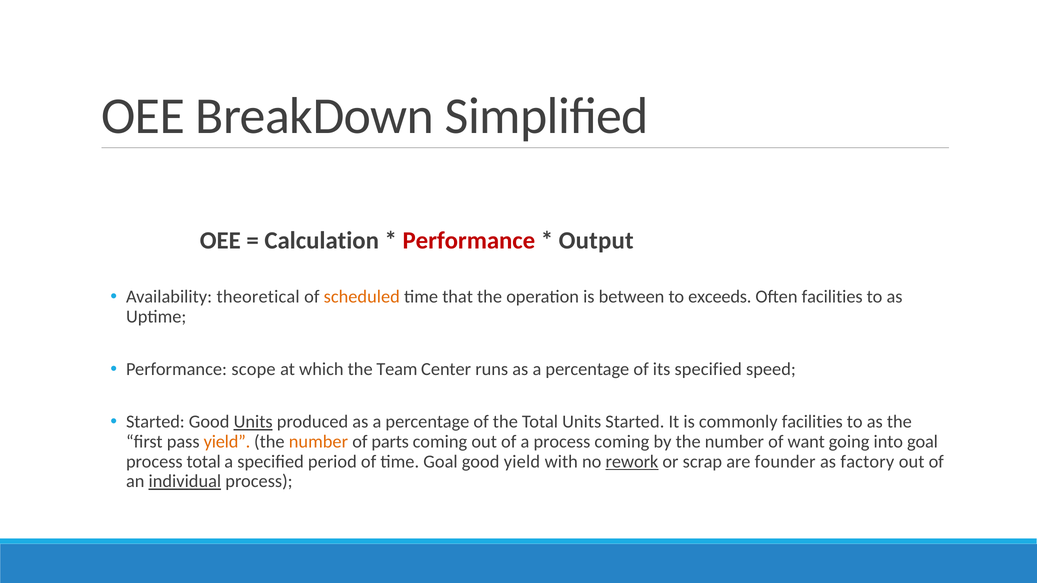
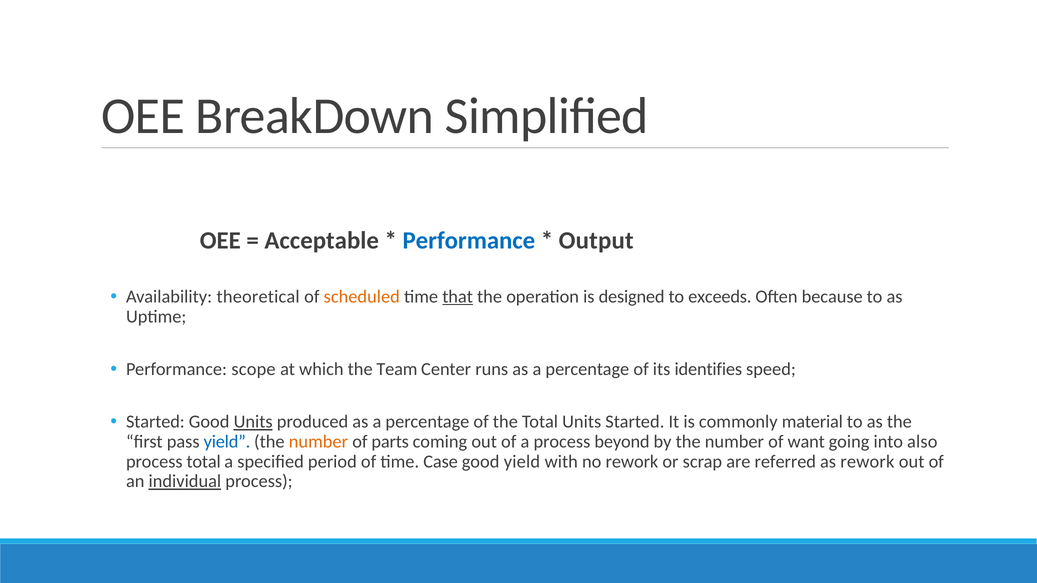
Calculation: Calculation -> Acceptable (322, 241)
Performance colour: red -> blue (469, 241)
that underline: none -> present (458, 297)
between: between -> designed (632, 297)
Often facilities: facilities -> because (832, 297)
its specified: specified -> identifies (708, 369)
commonly facilities: facilities -> material (812, 422)
yield colour: orange -> blue (227, 442)
process coming: coming -> beyond (622, 442)
into goal: goal -> also (922, 442)
time Goal: Goal -> Case (441, 462)
rework underline: present -> none (632, 462)
founder: founder -> referred (785, 462)
as factory: factory -> rework (867, 462)
